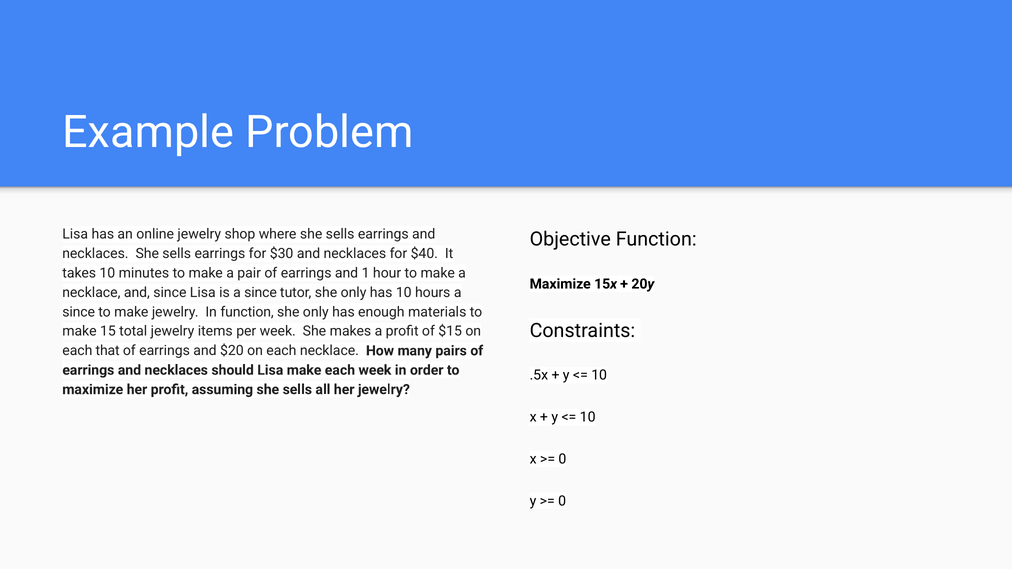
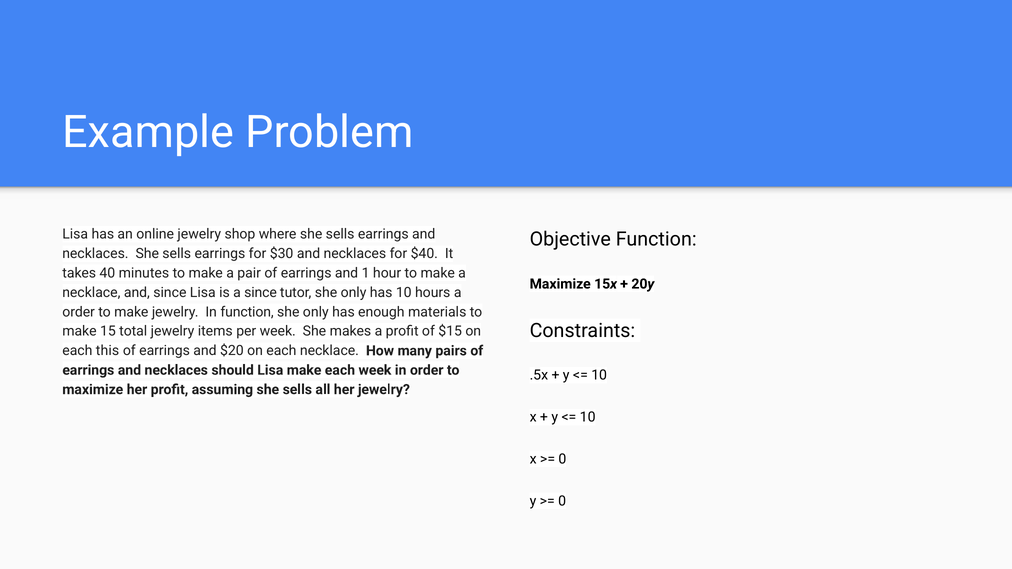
takes 10: 10 -> 40 (107, 273)
since: since -> order (79, 312)
that: that -> this (107, 351)
